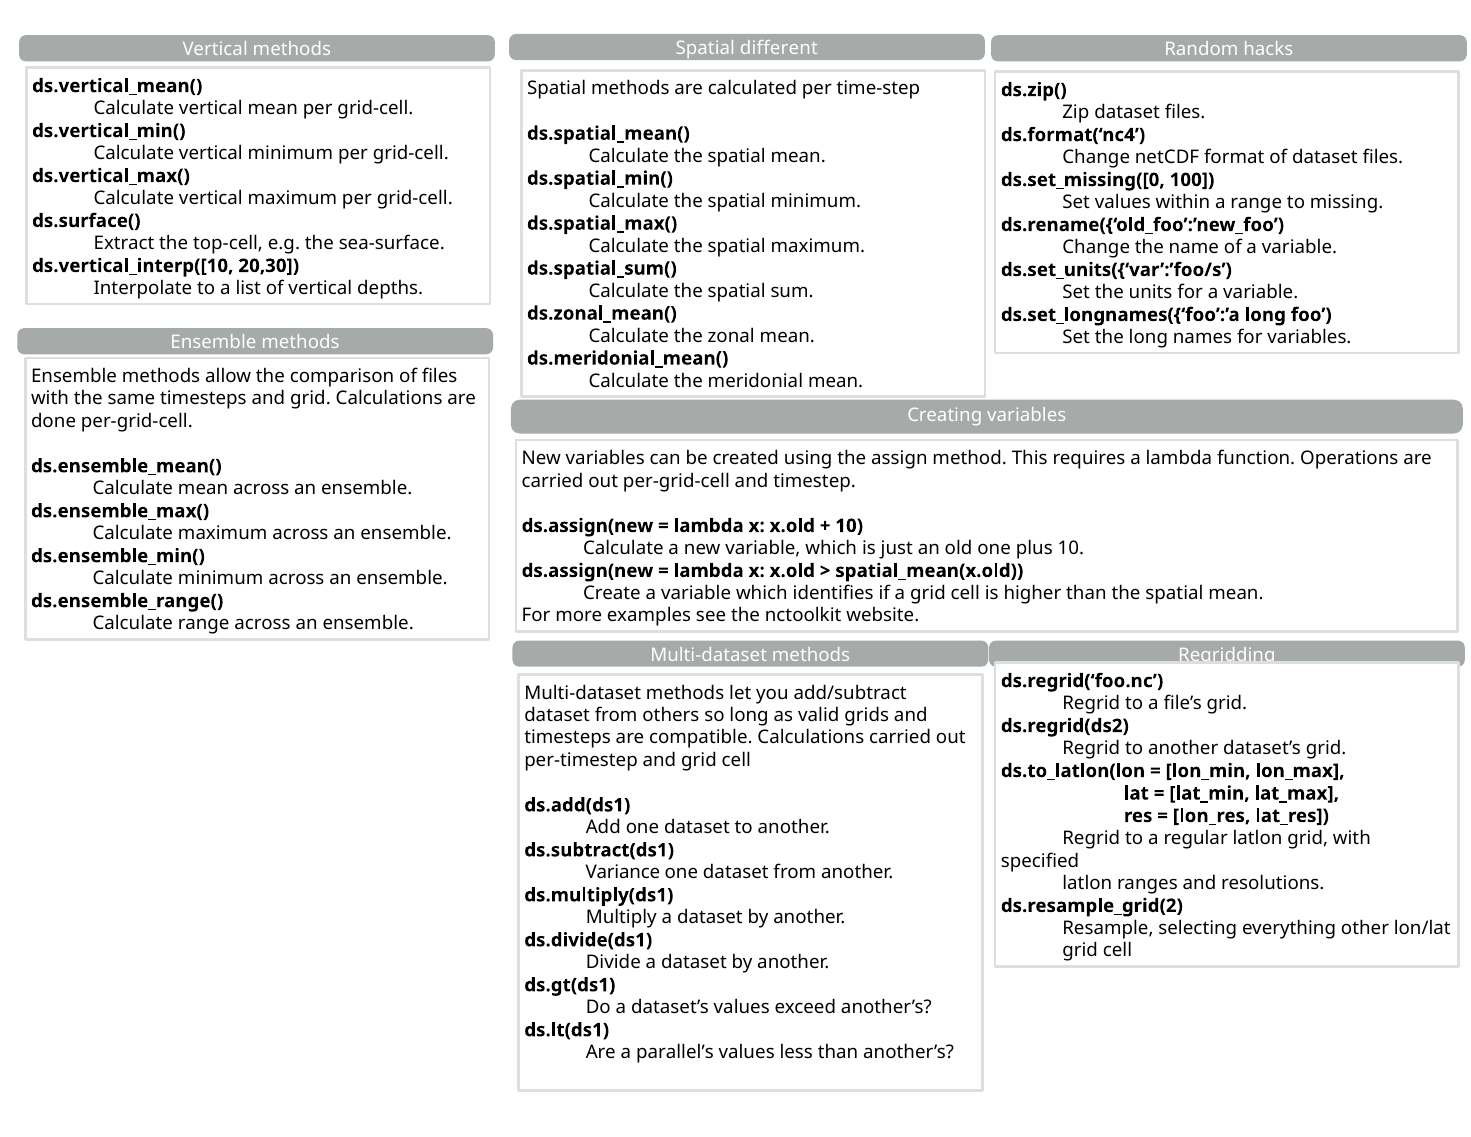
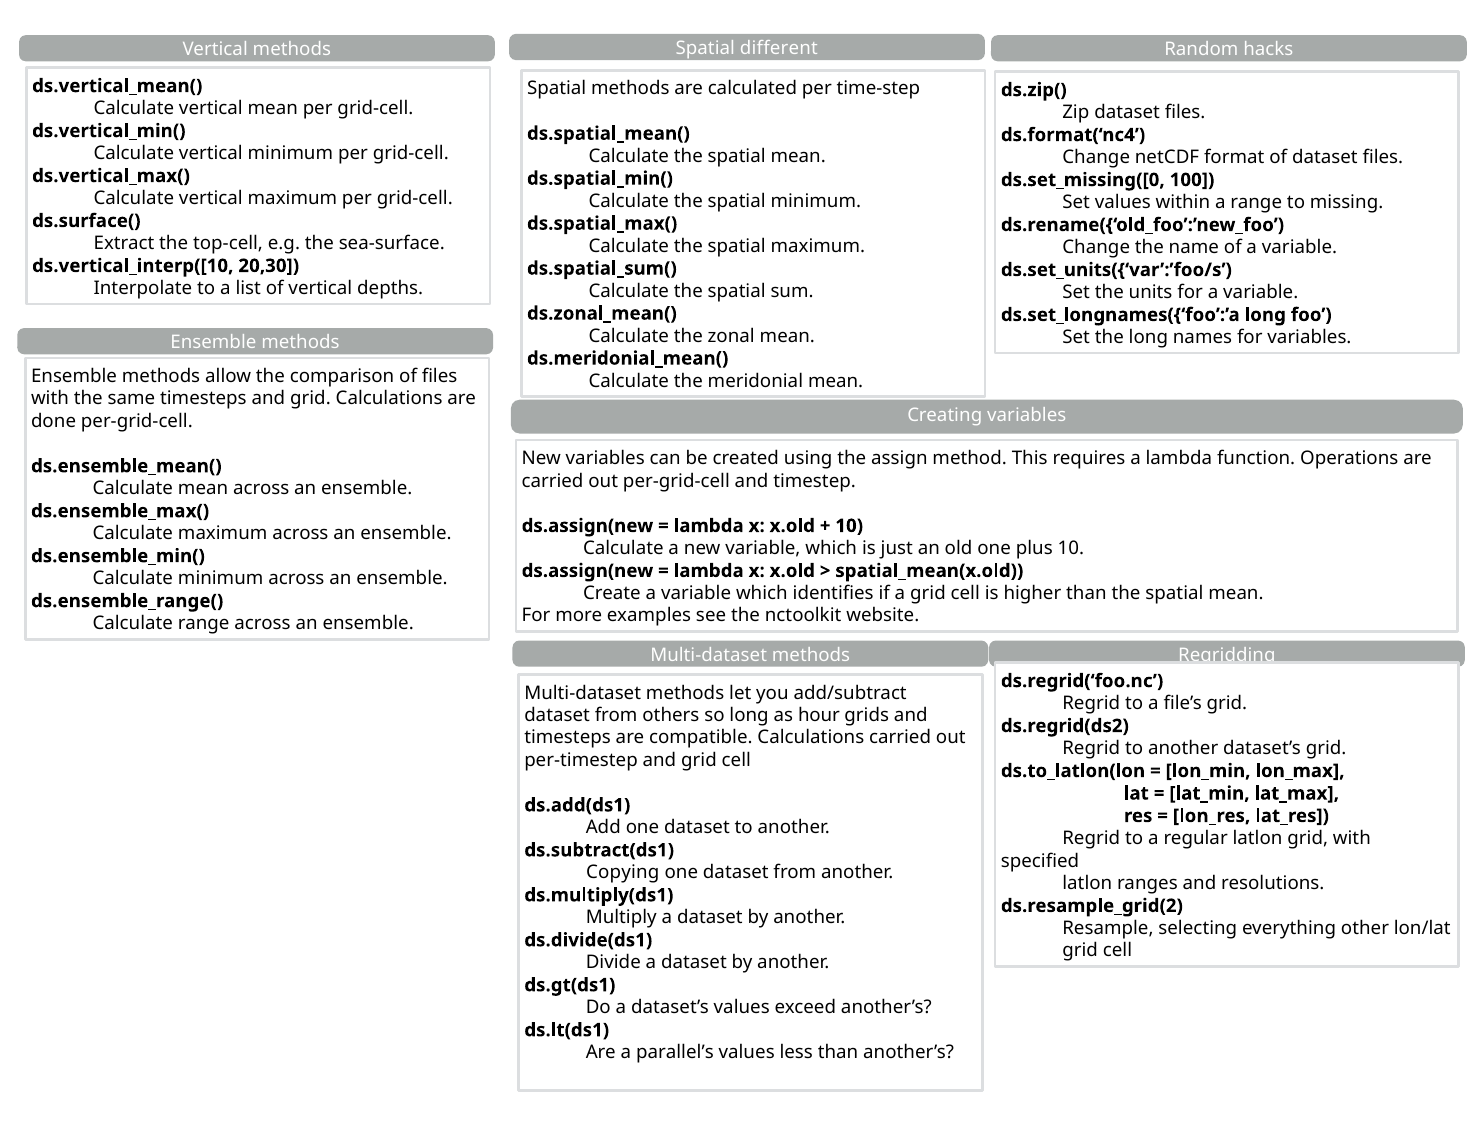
valid: valid -> hour (819, 715)
Variance: Variance -> Copying (623, 872)
